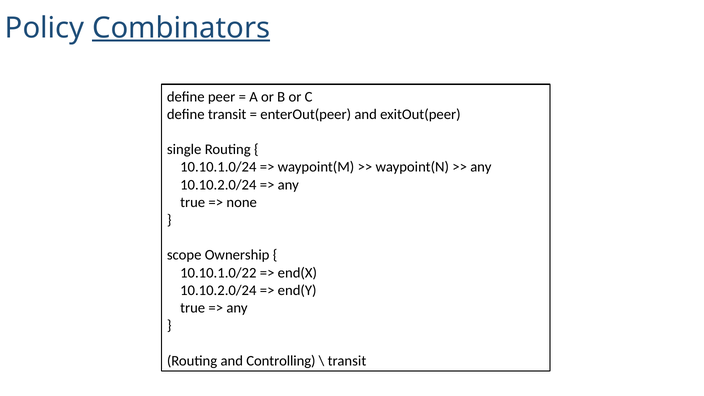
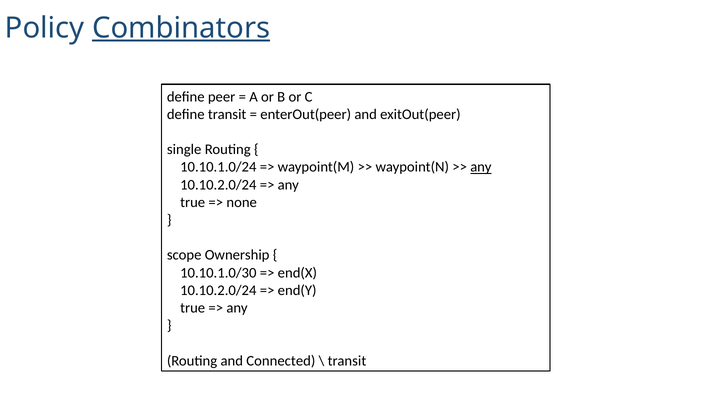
any underline: none -> present (481, 167)
10.10.1.0/22: 10.10.1.0/22 -> 10.10.1.0/30 (218, 273)
Controlling: Controlling -> Connected (281, 361)
